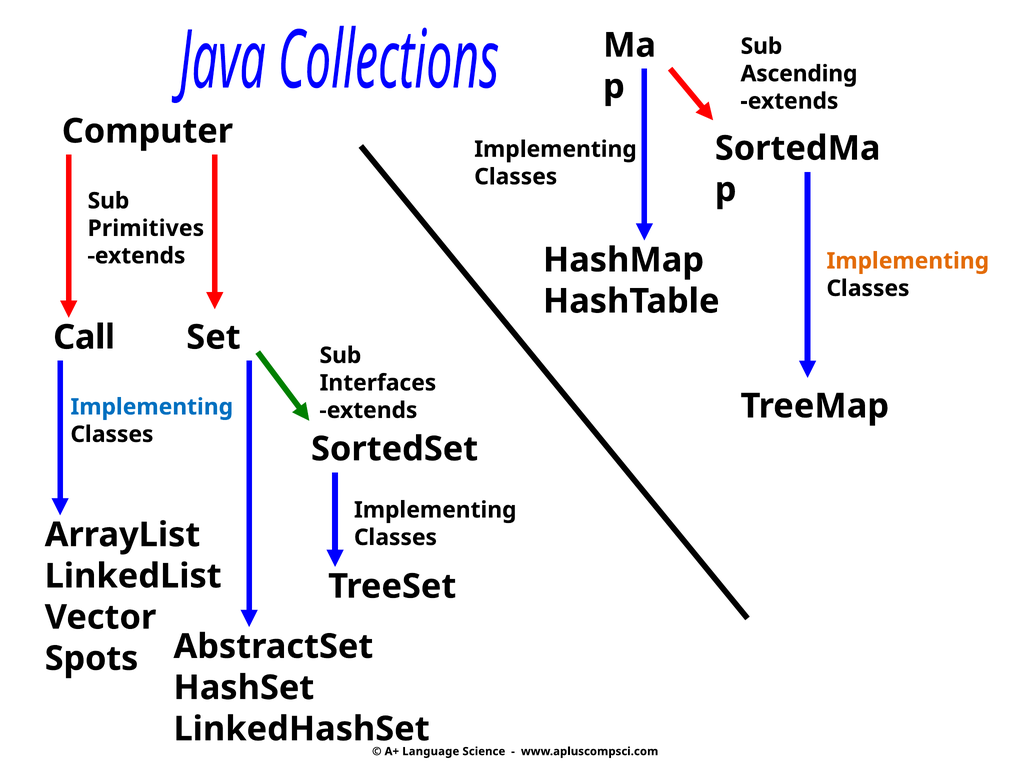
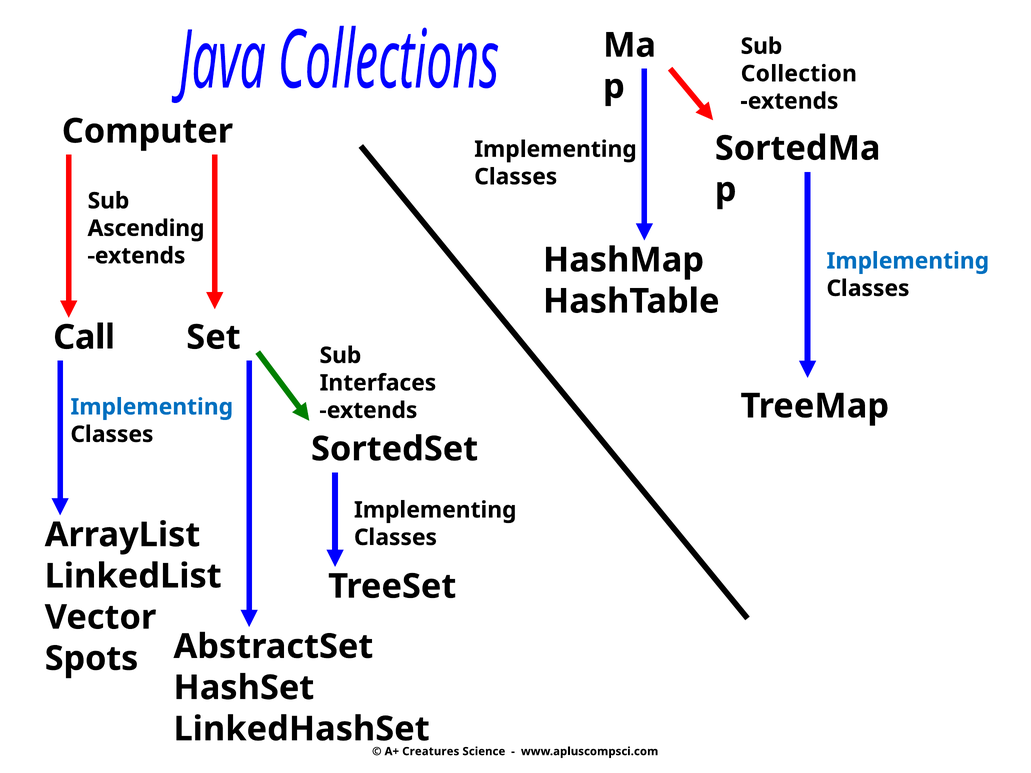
Ascending: Ascending -> Collection (799, 74)
Primitives: Primitives -> Ascending (146, 228)
Implementing colour: orange -> blue (908, 261)
Language: Language -> Creatures (431, 752)
